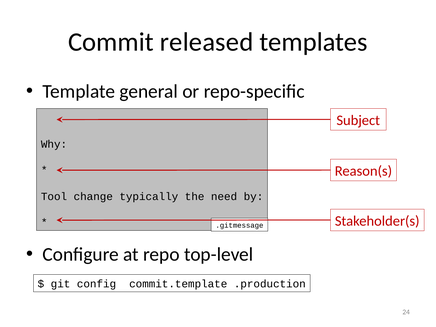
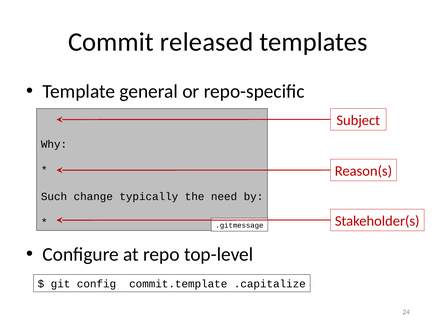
Tool: Tool -> Such (54, 196)
.production: .production -> .capitalize (270, 284)
